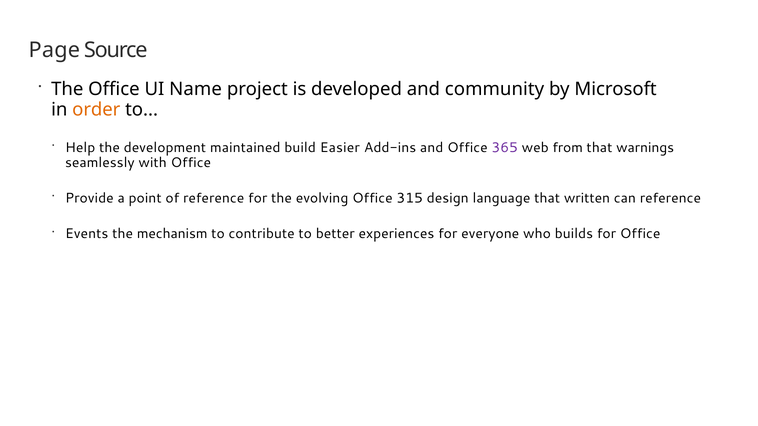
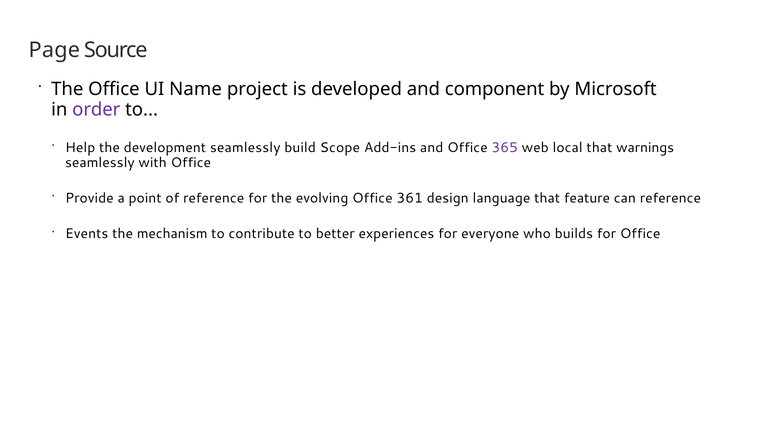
community: community -> component (495, 89)
order colour: orange -> purple (96, 109)
development maintained: maintained -> seamlessly (245, 148)
Easier: Easier -> Scope (340, 148)
from: from -> local (568, 148)
315: 315 -> 361 (410, 198)
written: written -> feature (587, 198)
